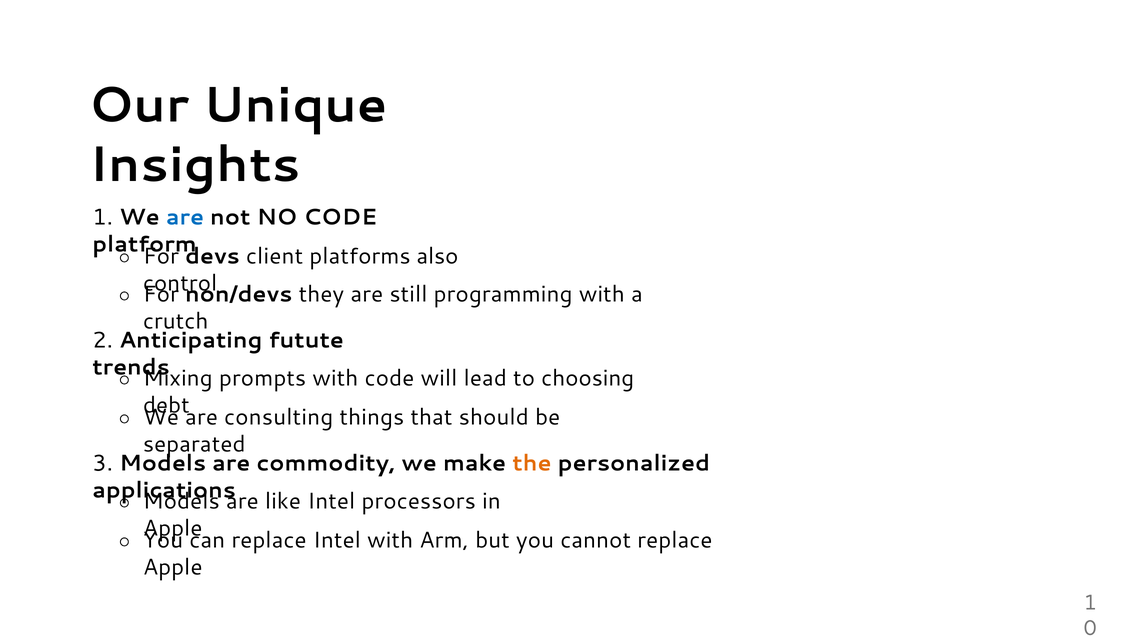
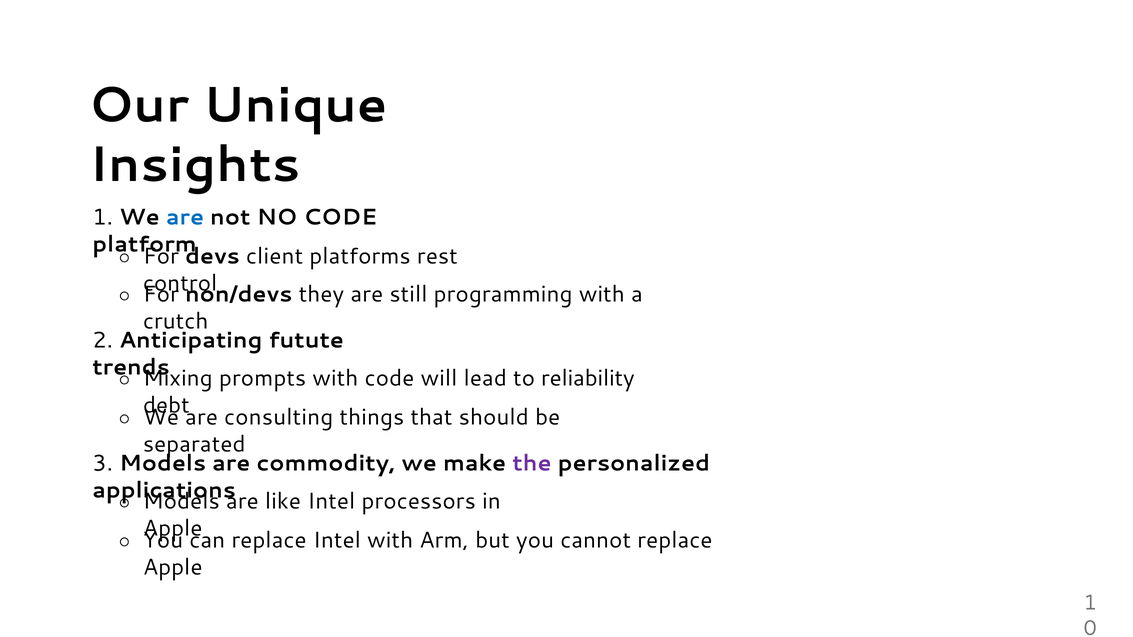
also: also -> rest (437, 256)
choosing: choosing -> reliability (588, 378)
the colour: orange -> purple (532, 463)
